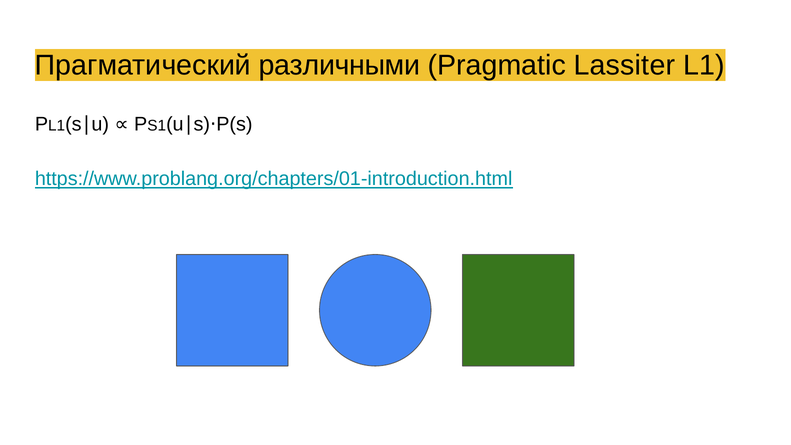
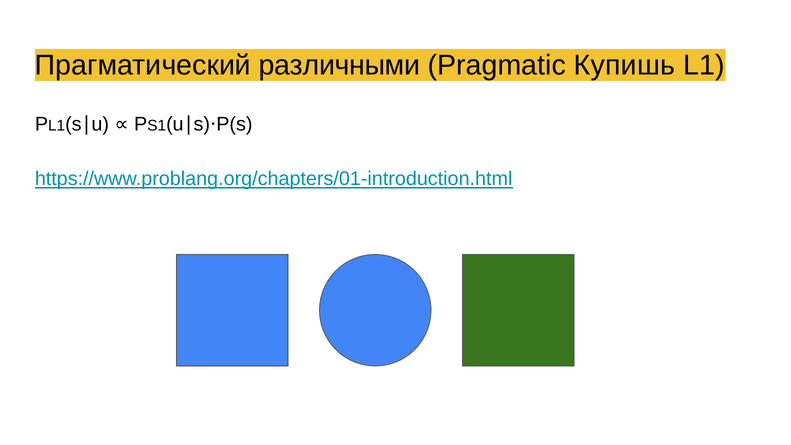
Lassiter: Lassiter -> Купишь (624, 66)
